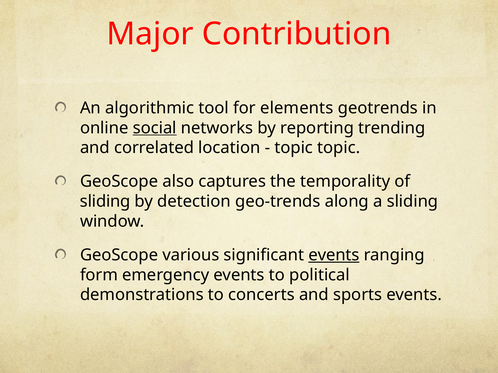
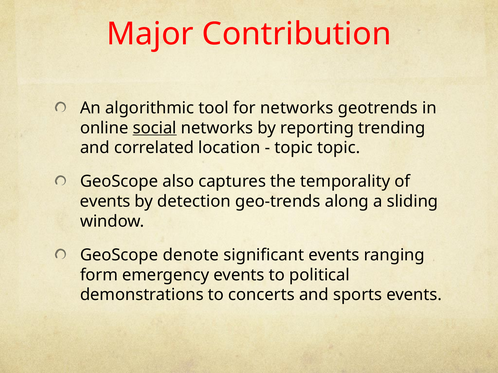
for elements: elements -> networks (297, 108)
sliding: sliding -> events (105, 202)
various: various -> denote (191, 255)
events underline: present -> none (334, 255)
